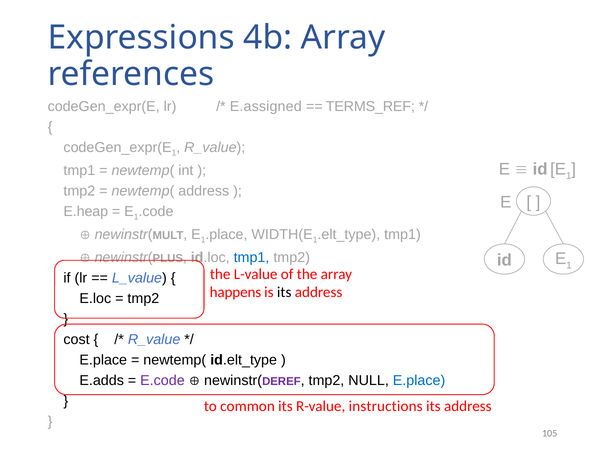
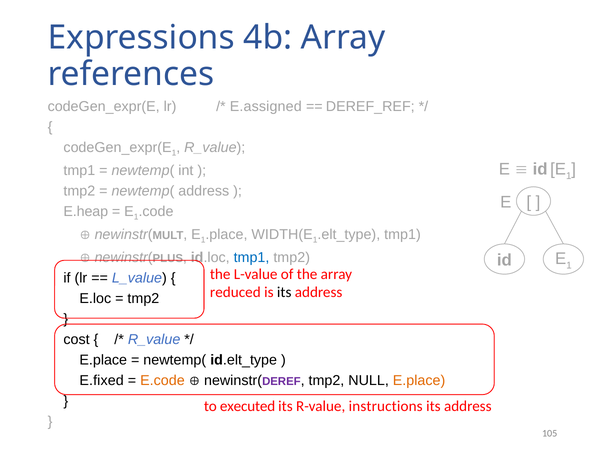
TERMS_REF: TERMS_REF -> DEREF_REF (370, 106)
happens: happens -> reduced (235, 292)
E.adds: E.adds -> E.fixed (102, 380)
E.code colour: purple -> orange (162, 380)
E.place colour: blue -> orange (419, 380)
common: common -> executed (248, 406)
